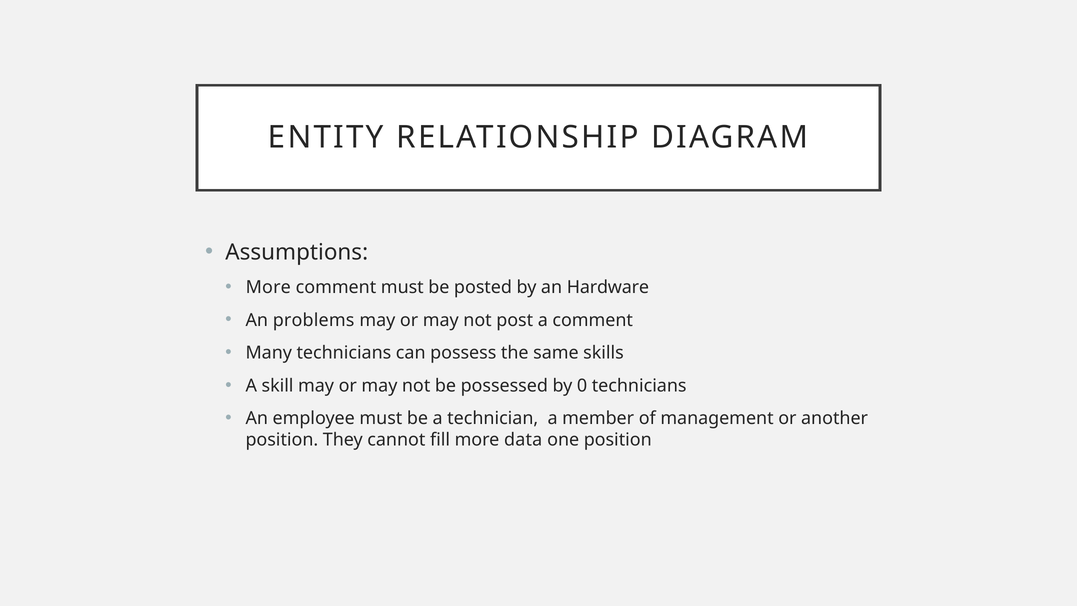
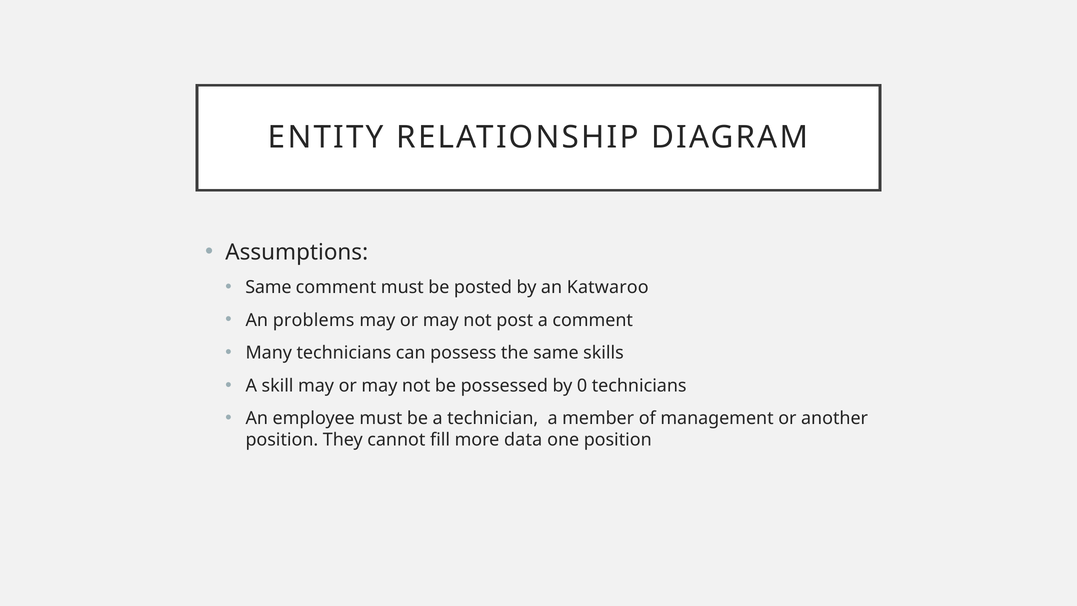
More: More -> Same (268, 287)
Hardware: Hardware -> Katwaroo (608, 287)
